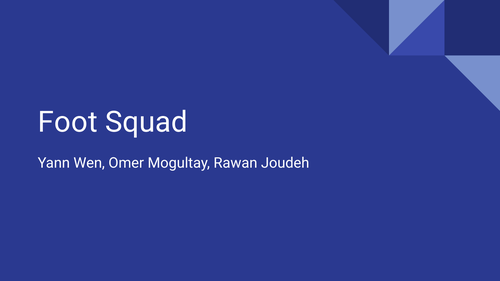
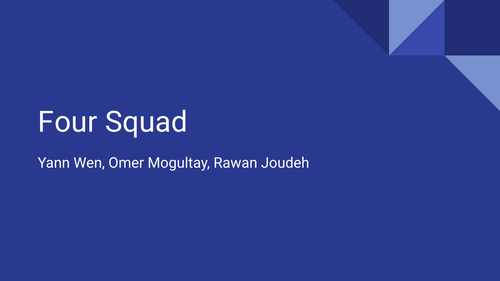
Foot: Foot -> Four (68, 122)
